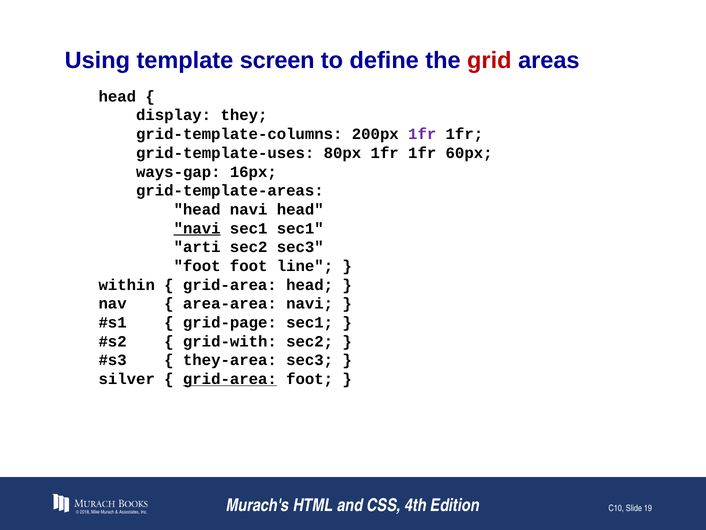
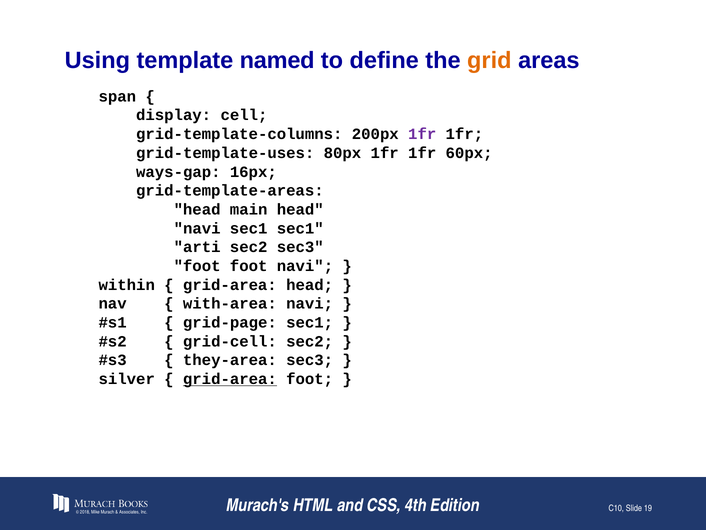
screen: screen -> named (277, 60)
grid colour: red -> orange (489, 60)
head: head -> span (117, 96)
they: they -> cell (244, 115)
navi: navi -> main (249, 209)
navi underline: present -> none (197, 228)
foot line: line -> navi (305, 266)
area-area: area-area -> with-area (230, 303)
grid-with: grid-with -> grid-cell (230, 341)
